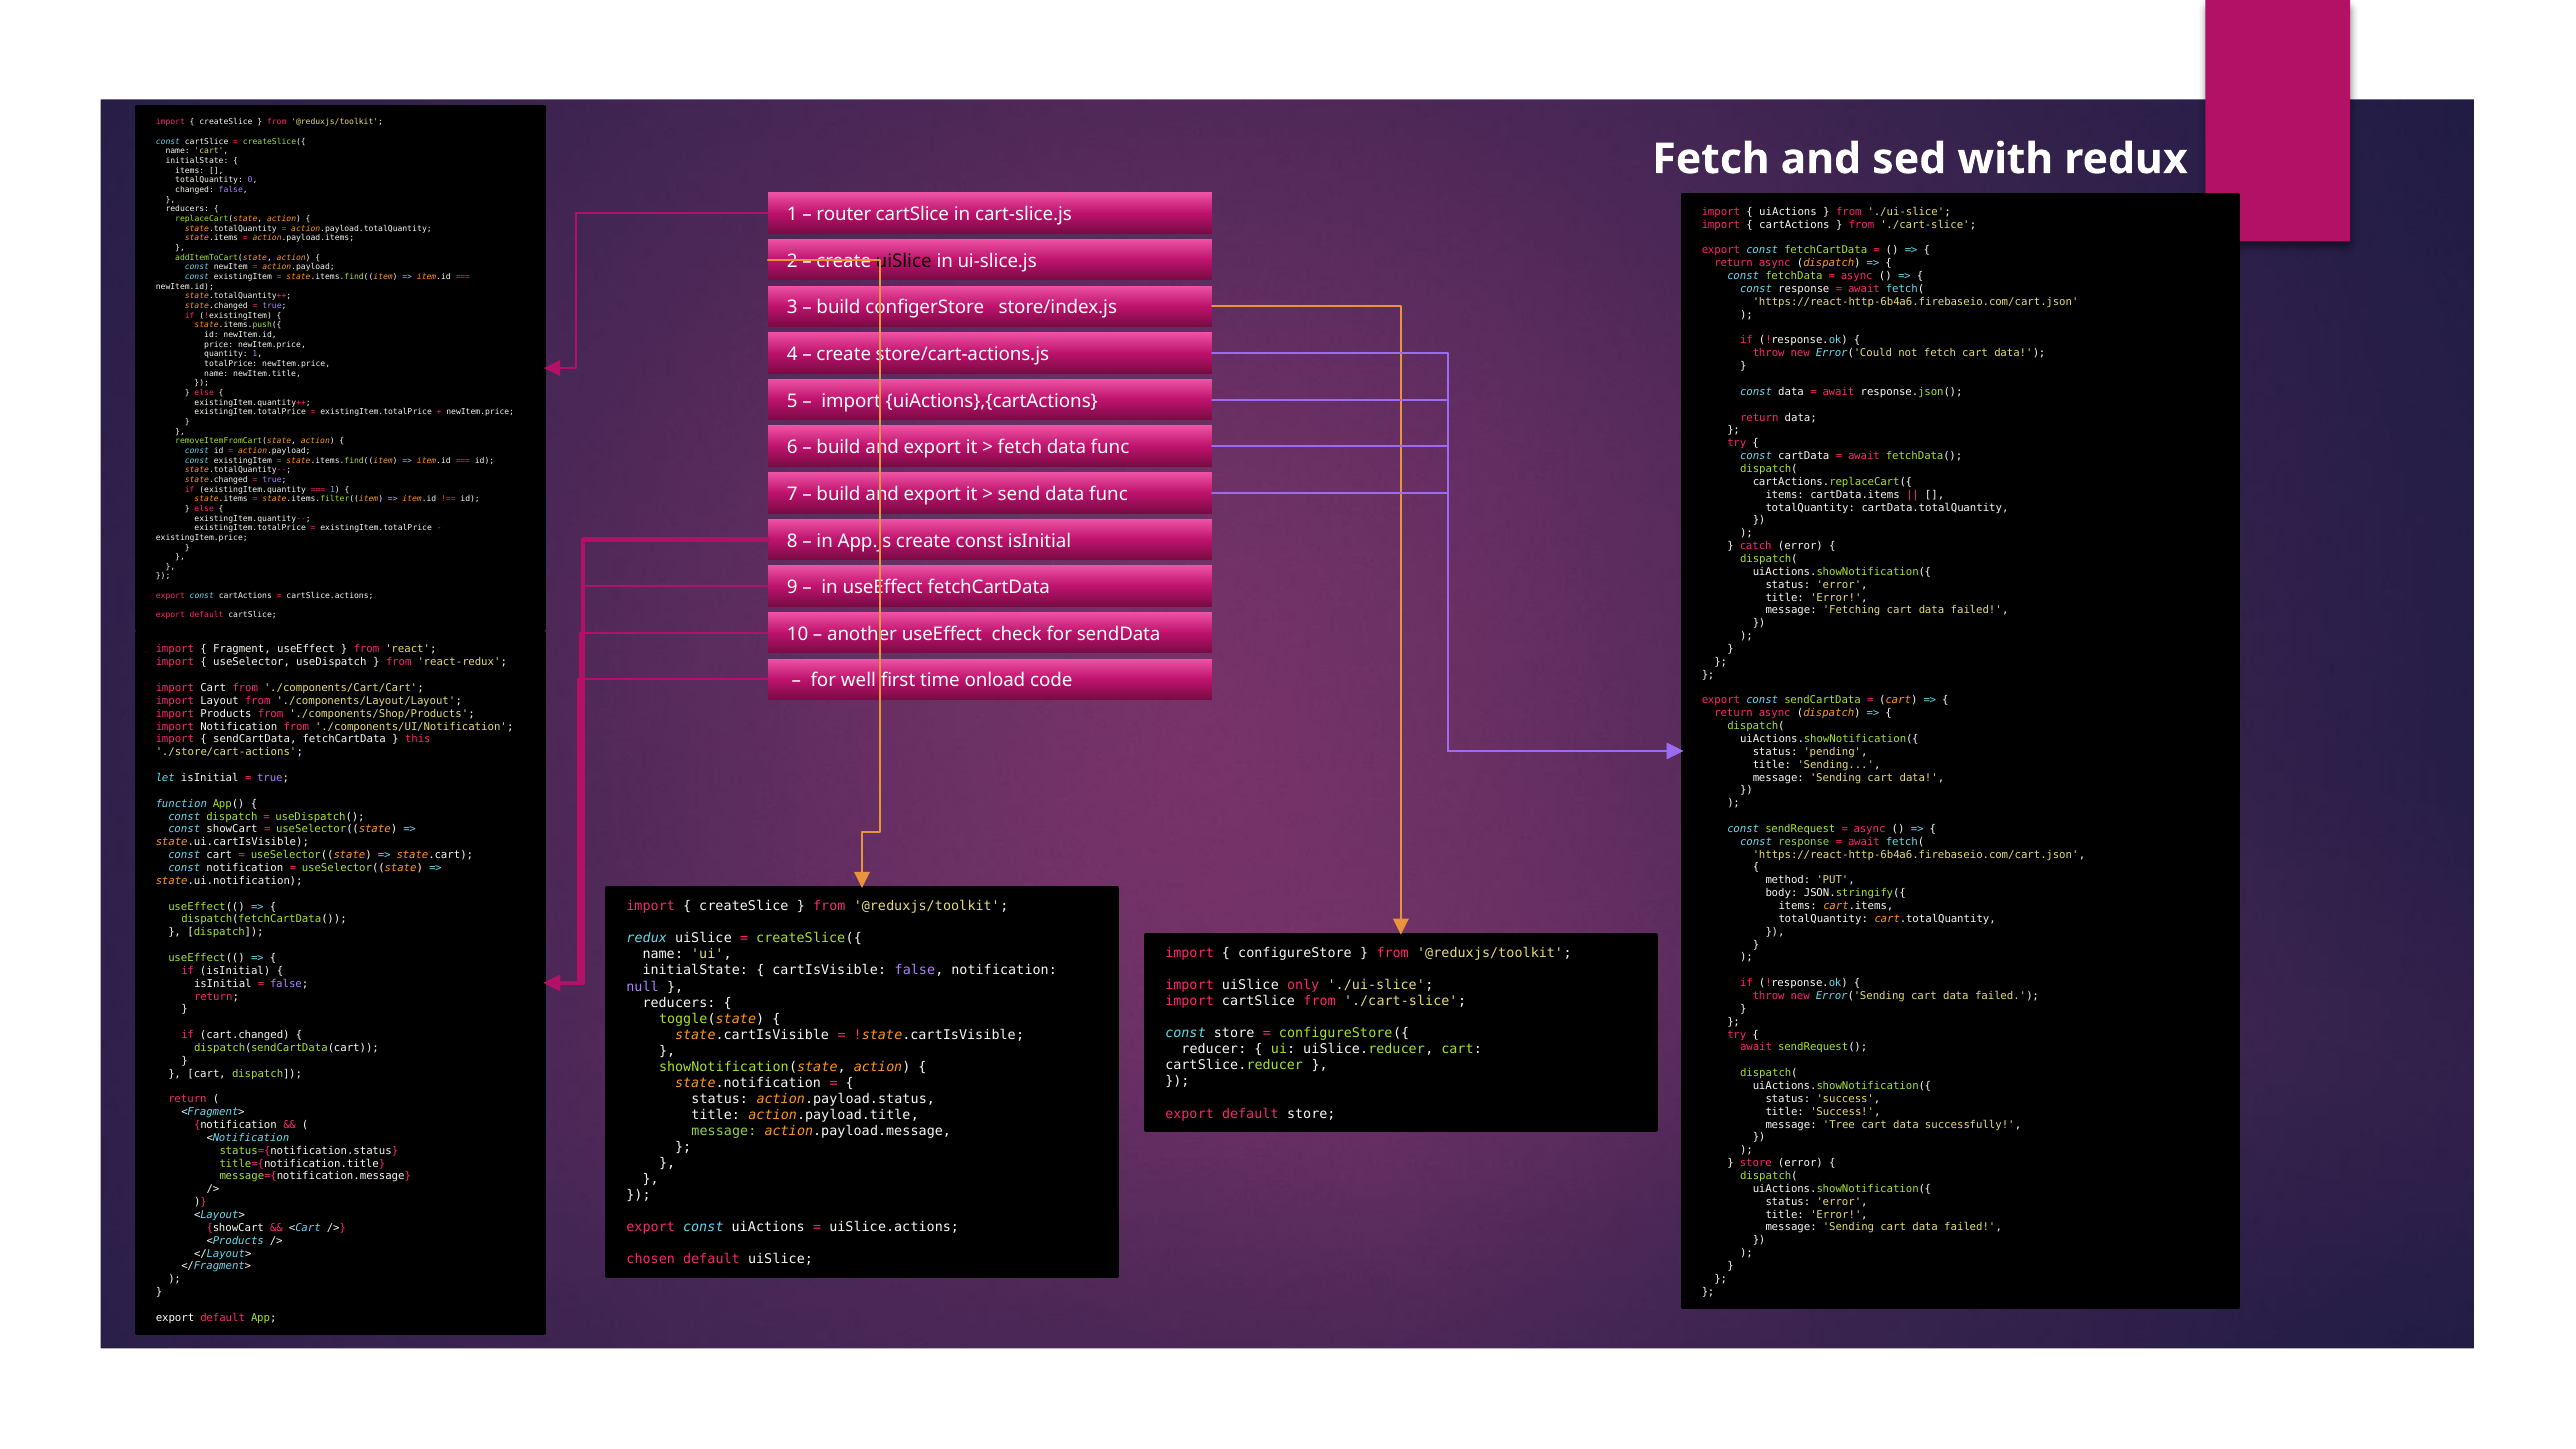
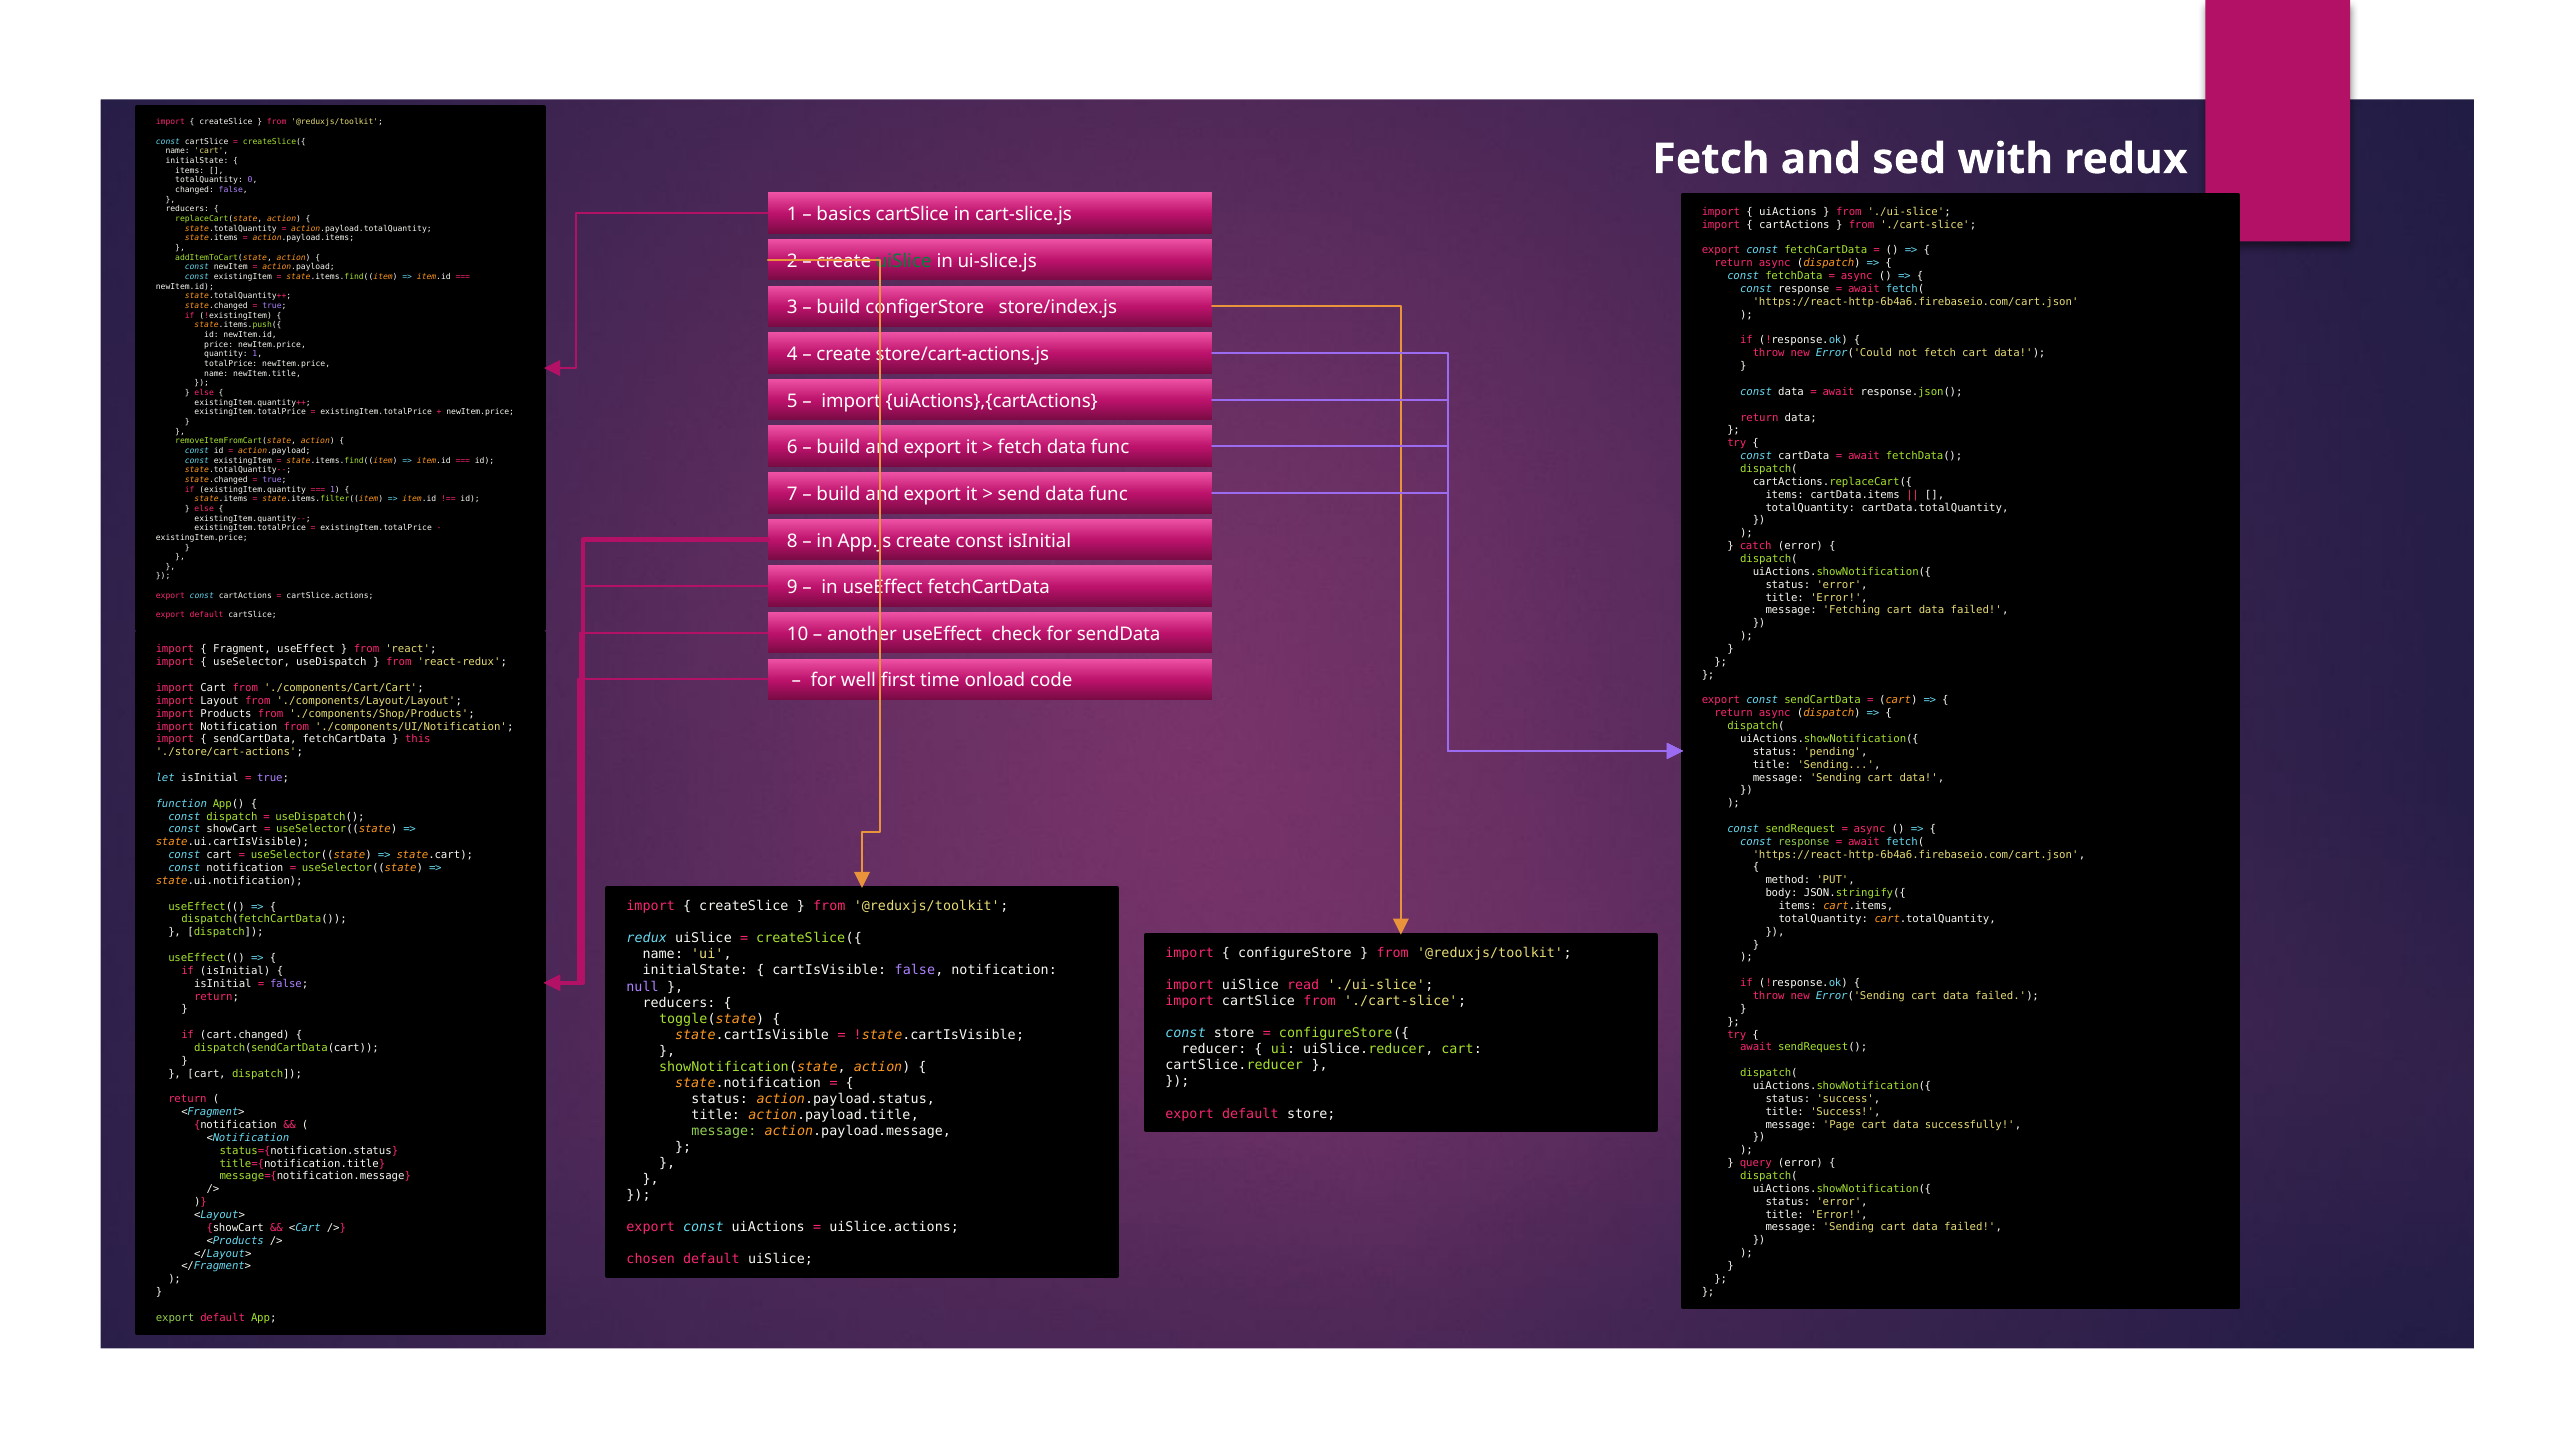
router: router -> basics (844, 214)
uiSlice colour: black -> green (904, 261)
only: only -> read (1303, 985)
Tree: Tree -> Page (1839, 1125)
store: store -> query (1756, 1163)
export colour: white -> light green (175, 1318)
